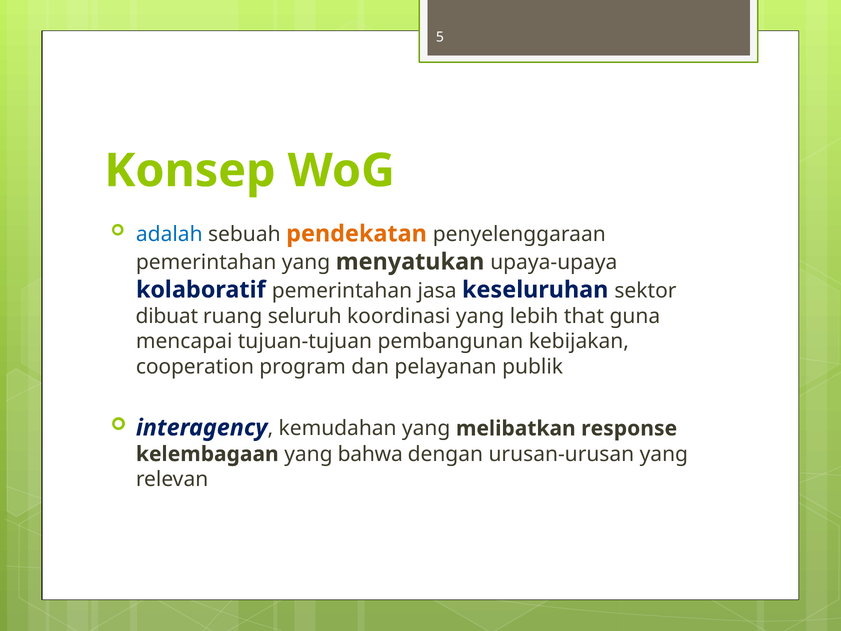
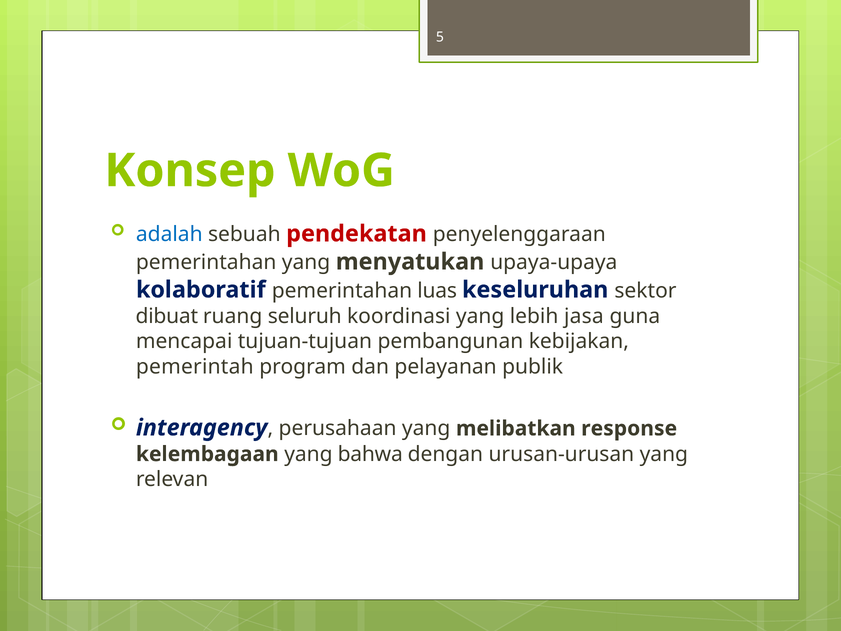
pendekatan colour: orange -> red (357, 234)
jasa: jasa -> luas (437, 290)
that: that -> jasa (584, 316)
cooperation: cooperation -> pemerintah (195, 367)
kemudahan: kemudahan -> perusahaan (338, 428)
